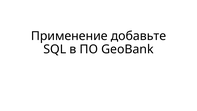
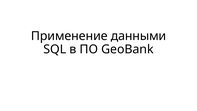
добавьте: добавьте -> данными (138, 36)
